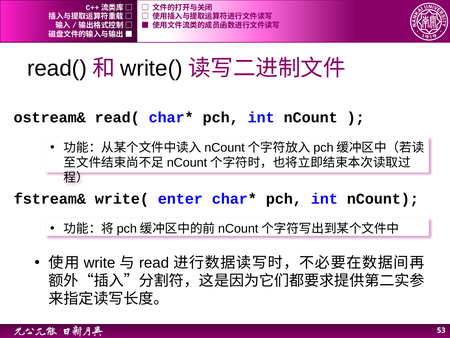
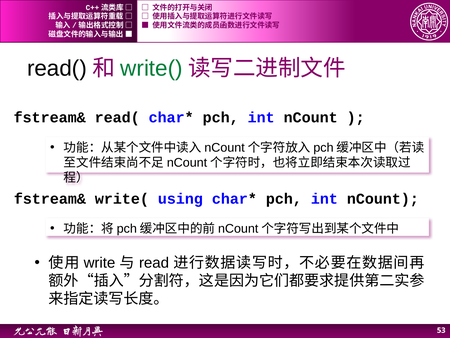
write( colour: black -> green (151, 68)
ostream&: ostream& -> fstream& (50, 117)
enter: enter -> using (180, 199)
